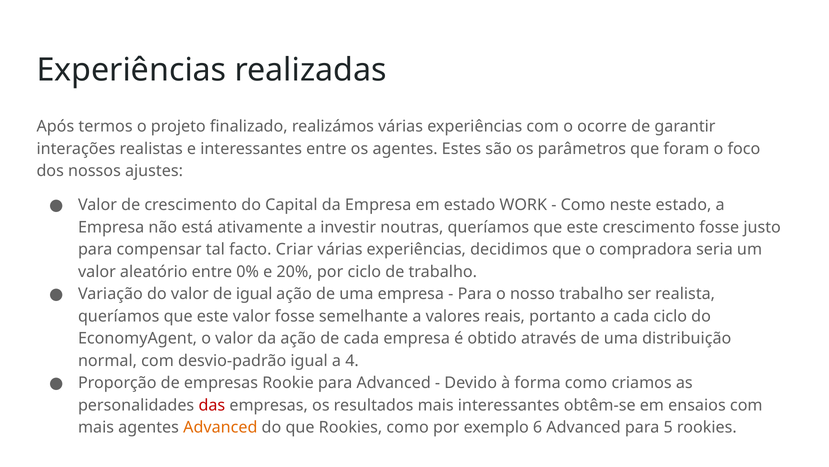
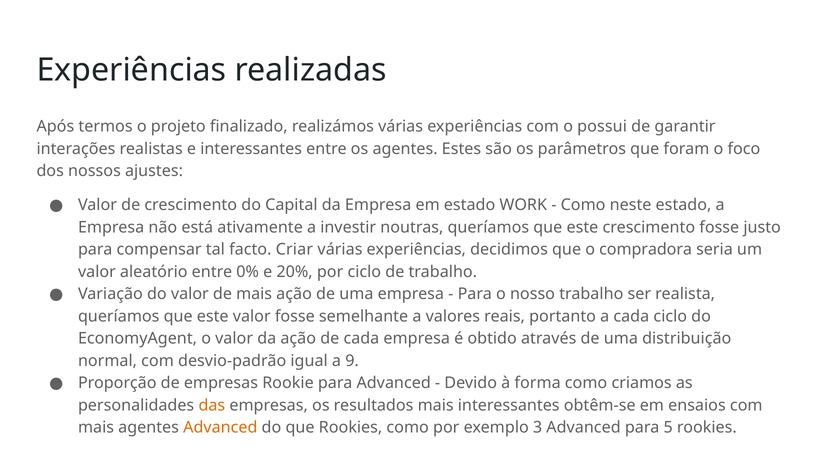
ocorre: ocorre -> possui (602, 126)
de igual: igual -> mais (254, 294)
4: 4 -> 9 (352, 360)
das colour: red -> orange (212, 405)
6: 6 -> 3 (538, 427)
